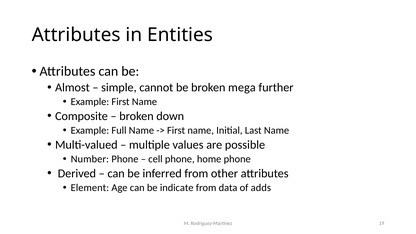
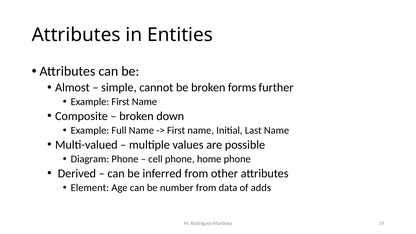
mega: mega -> forms (242, 87)
Number: Number -> Diagram (90, 159)
indicate: indicate -> number (177, 188)
